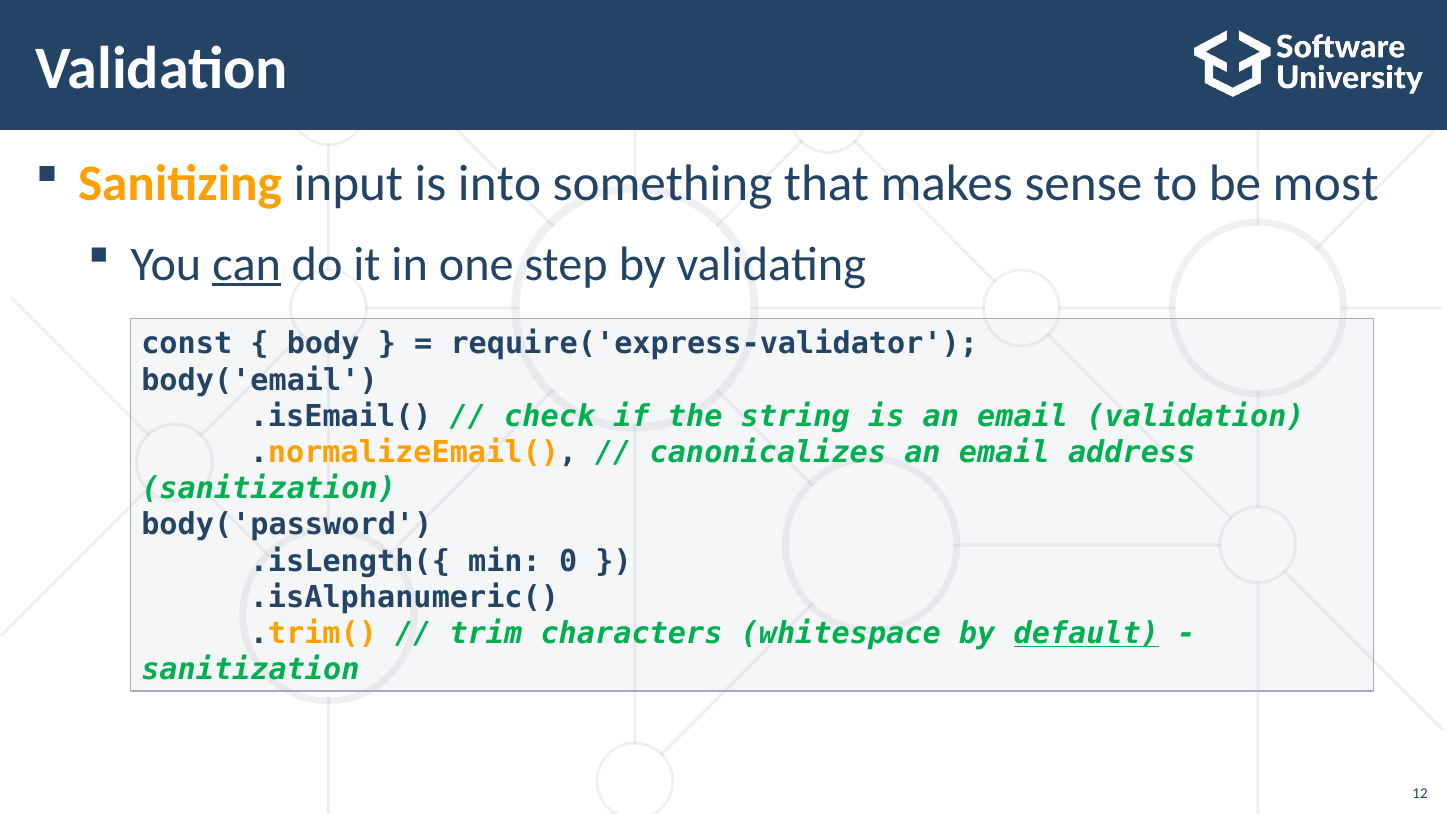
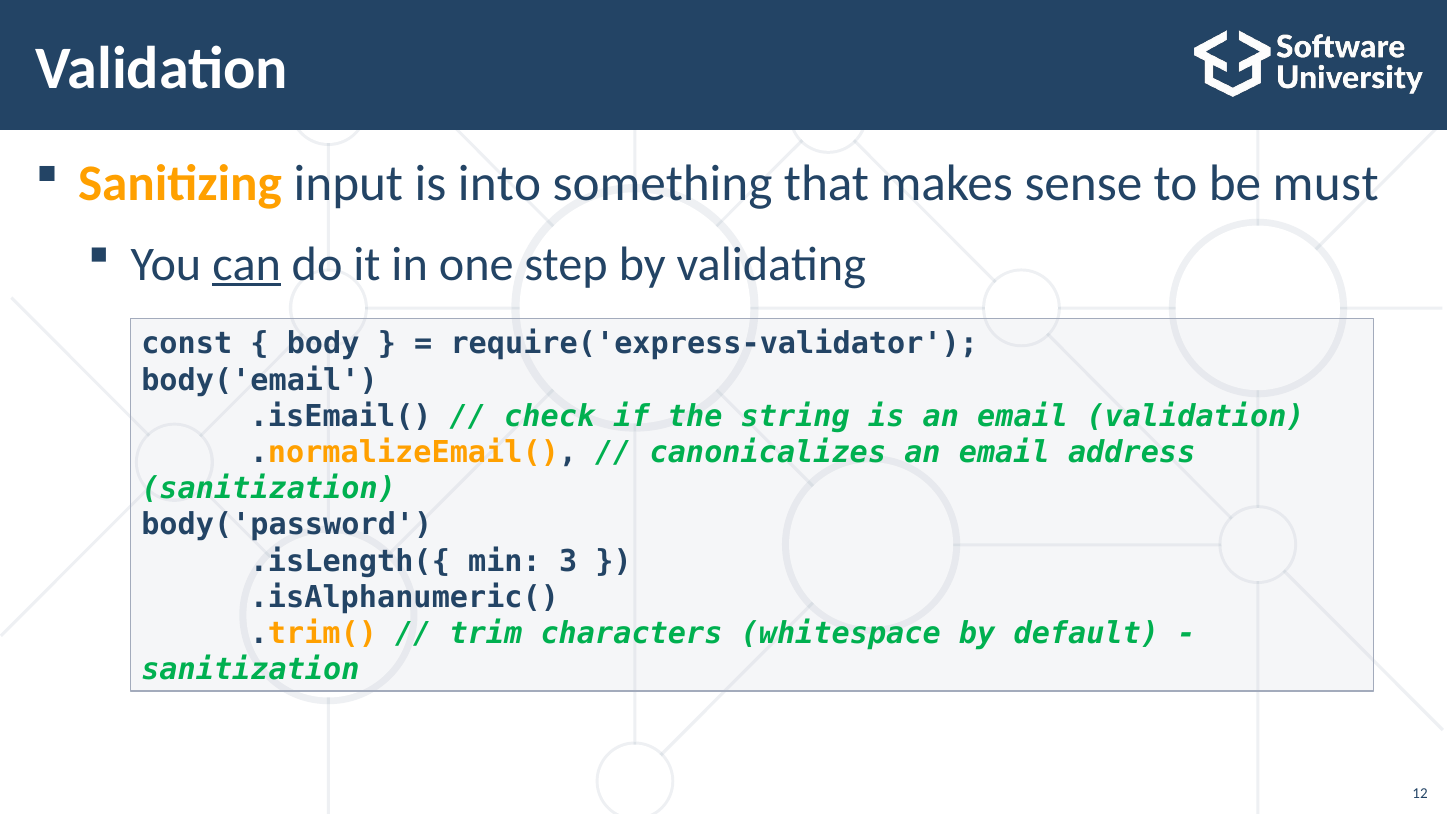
most: most -> must (1326, 184)
0: 0 -> 3 (568, 561)
default underline: present -> none (1086, 633)
